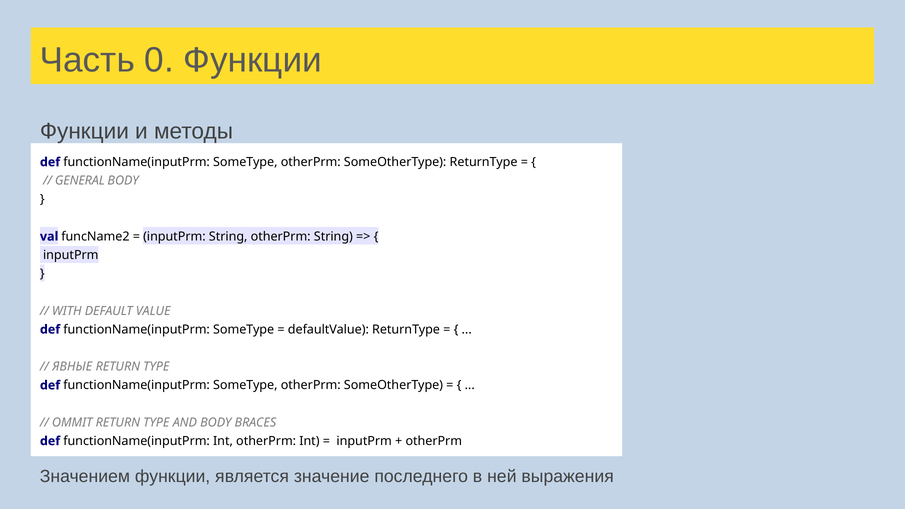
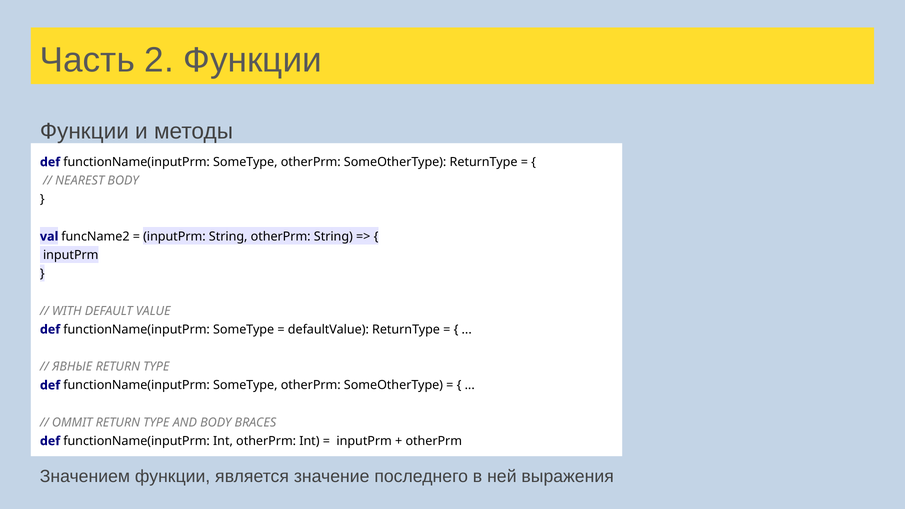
0: 0 -> 2 (159, 60)
GENERAL: GENERAL -> NEAREST (80, 181)
